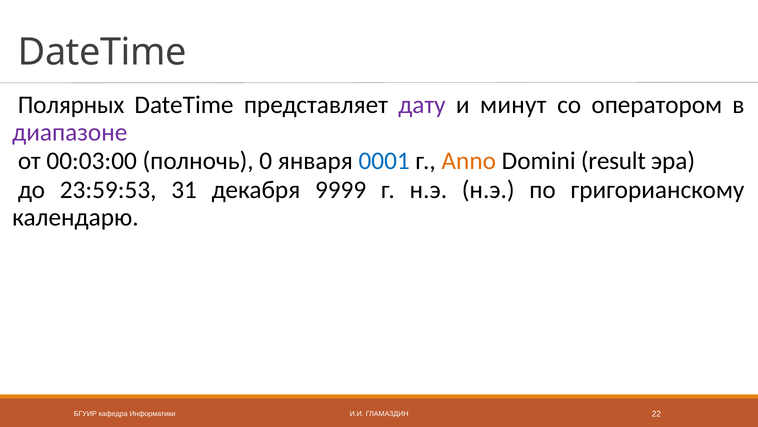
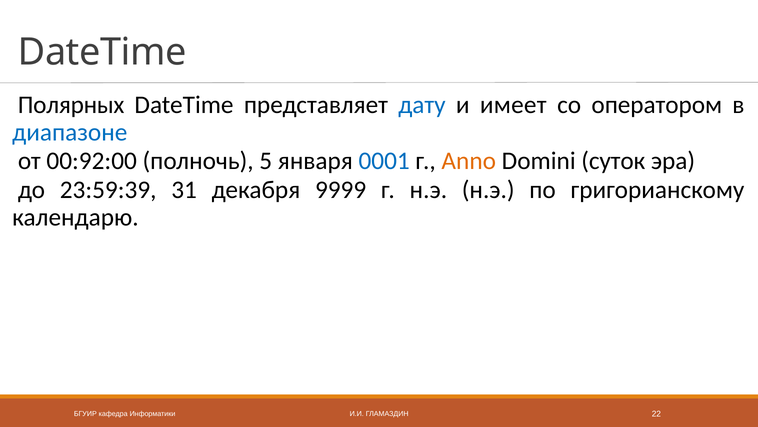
дату colour: purple -> blue (422, 105)
минут: минут -> имеет (513, 105)
диапазоне colour: purple -> blue (70, 132)
00:03:00: 00:03:00 -> 00:92:00 (92, 161)
0: 0 -> 5 (266, 161)
result: result -> суток (613, 161)
23:59:53: 23:59:53 -> 23:59:39 (108, 190)
